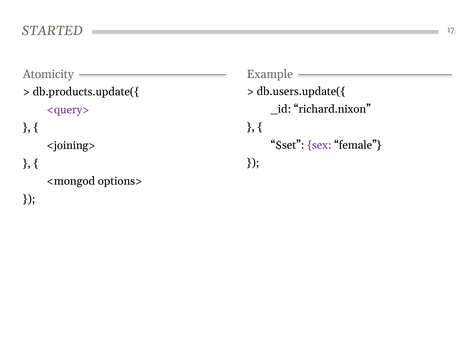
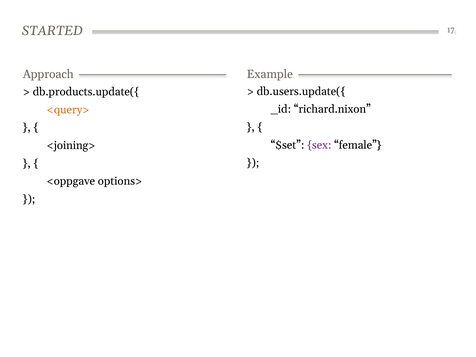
Atomicity: Atomicity -> Approach (48, 74)
<query> colour: purple -> orange (68, 110)
<mongod: <mongod -> <oppgave (71, 181)
